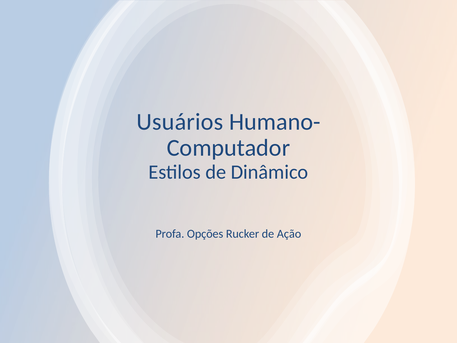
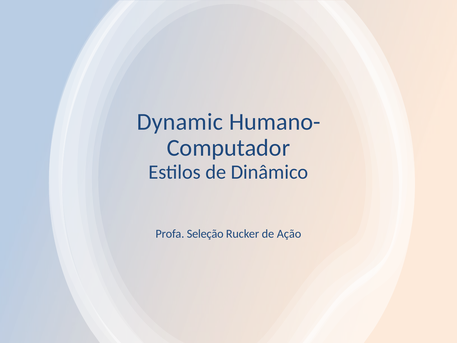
Usuários: Usuários -> Dynamic (180, 122)
Opções: Opções -> Seleção (205, 234)
